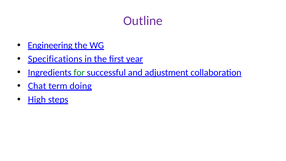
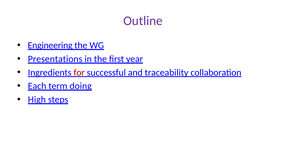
Specifications: Specifications -> Presentations (55, 59)
for colour: green -> red (79, 72)
adjustment: adjustment -> traceability (167, 72)
Chat: Chat -> Each (37, 86)
